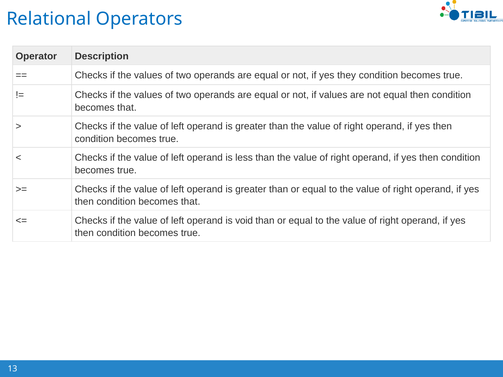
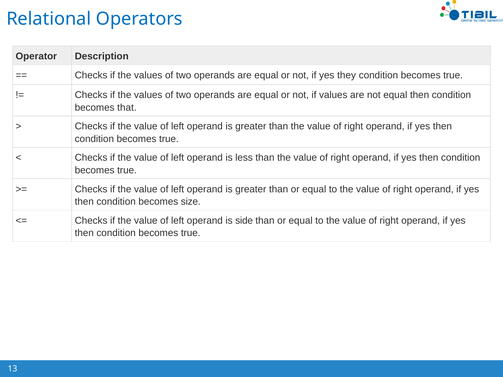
that: that -> size (191, 202)
void: void -> side (244, 221)
